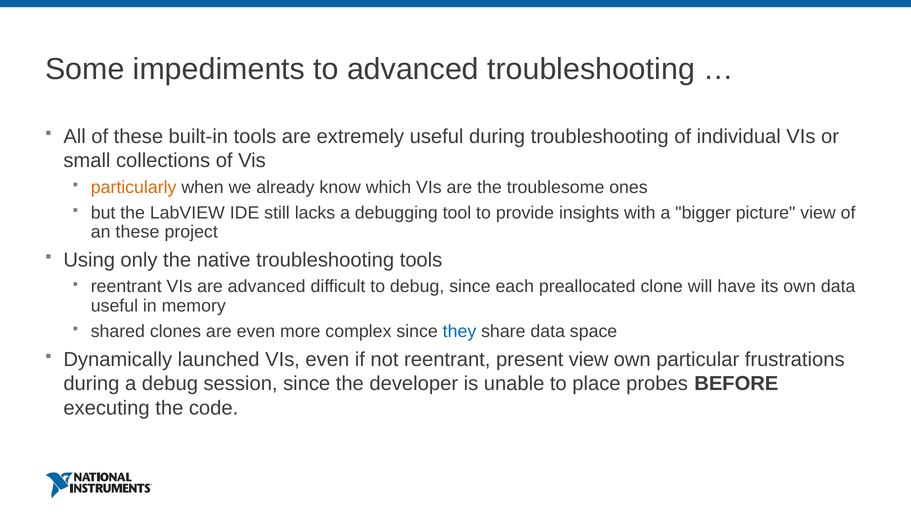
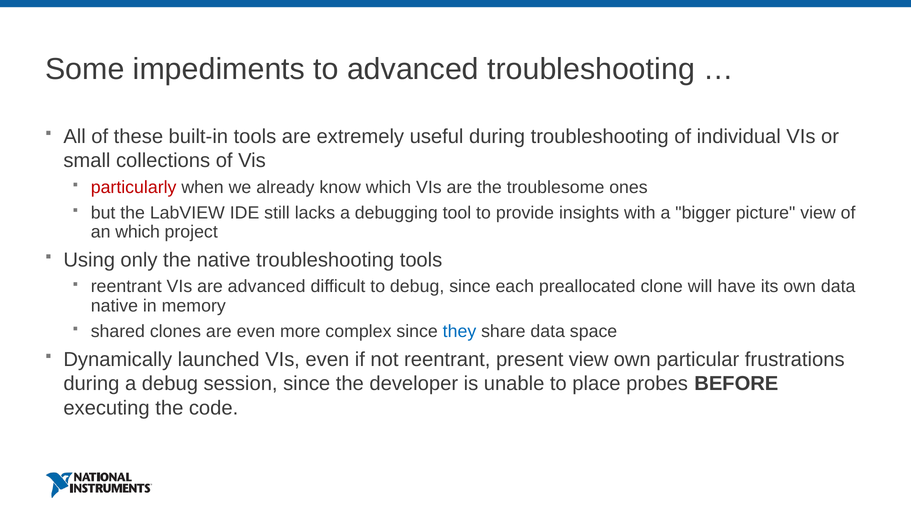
particularly colour: orange -> red (134, 187)
an these: these -> which (138, 232)
useful: useful -> native (114, 306)
